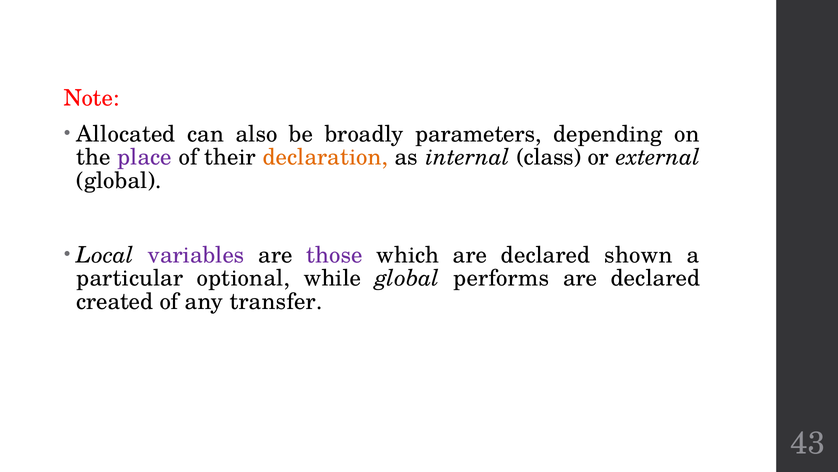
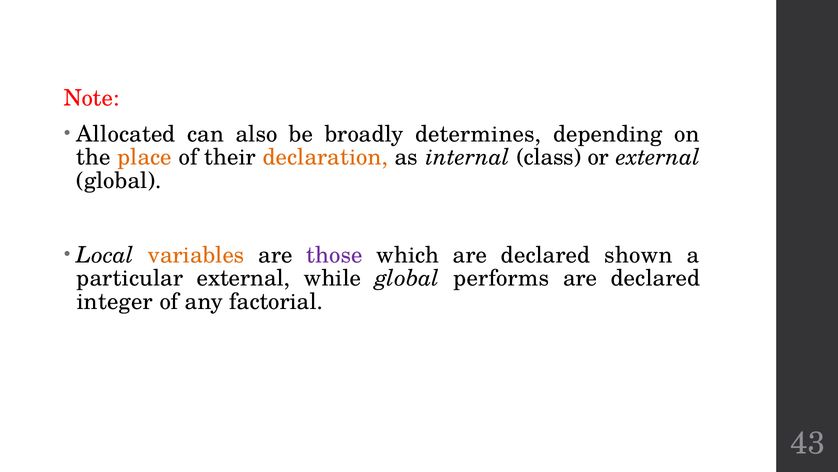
parameters: parameters -> determines (478, 134)
place colour: purple -> orange (145, 157)
variables colour: purple -> orange (196, 255)
particular optional: optional -> external (243, 278)
created: created -> integer (115, 301)
transfer: transfer -> factorial (276, 301)
